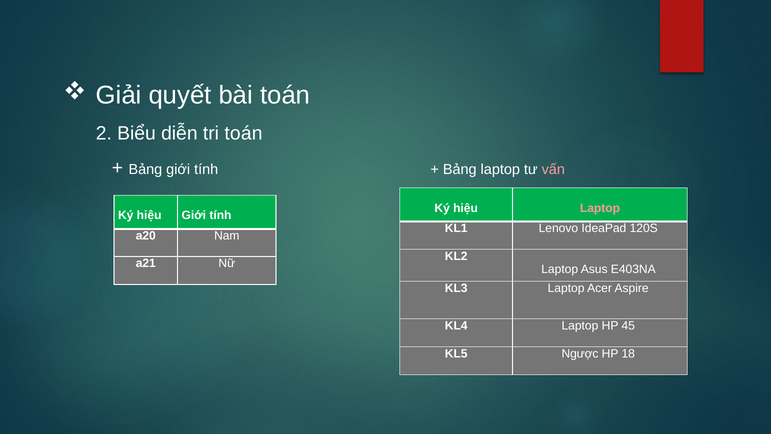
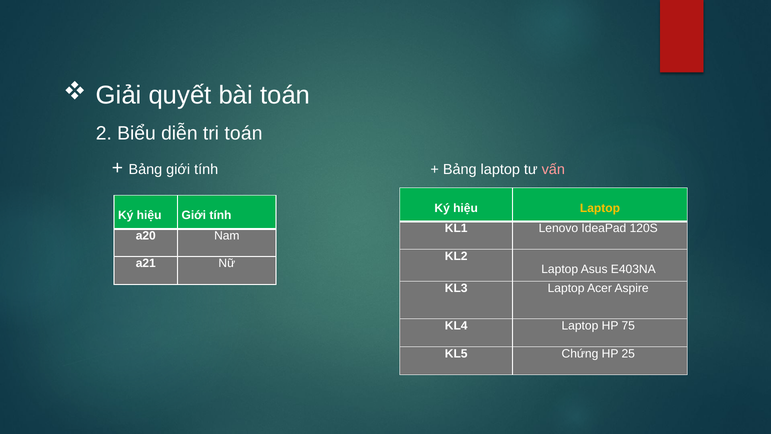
Laptop colour: pink -> yellow (600, 208)
45: 45 -> 75 (628, 325)
Ngược: Ngược -> Chứng (580, 353)
18: 18 -> 25 (628, 353)
